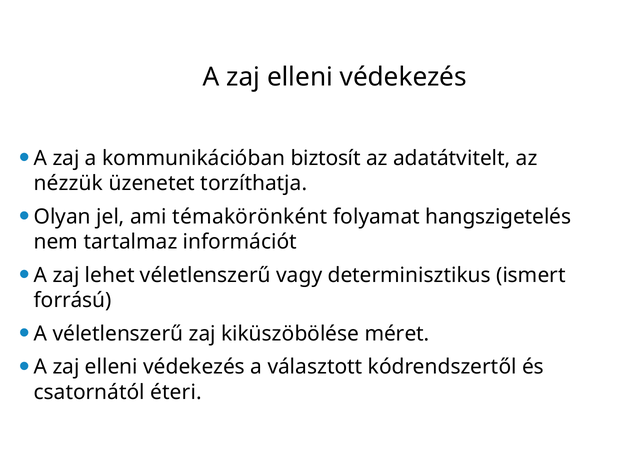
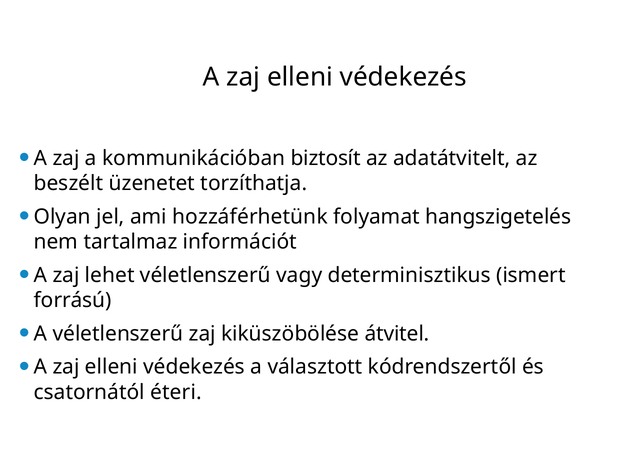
nézzük: nézzük -> beszélt (69, 183)
témakörönként: témakörönként -> hozzáférhetünk (250, 217)
méret: méret -> átvitel (397, 334)
